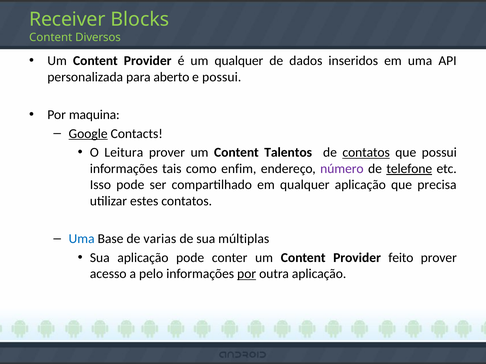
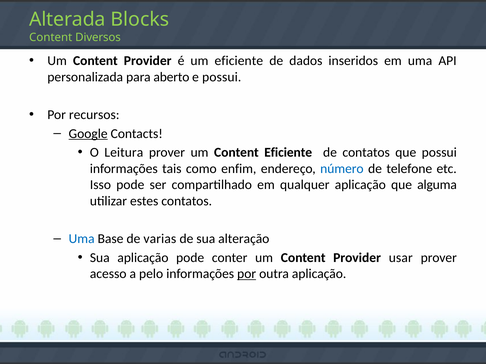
Receiver: Receiver -> Alterada (67, 19)
um qualquer: qualquer -> eficiente (239, 61)
maquina: maquina -> recursos (94, 115)
Content Talentos: Talentos -> Eficiente (288, 153)
contatos underline: present -> none (366, 153)
número colour: purple -> blue (342, 169)
telefone underline: present -> none (409, 169)
precisa: precisa -> alguma (437, 185)
múltiplas: múltiplas -> alteração (244, 239)
feito: feito -> usar (401, 258)
